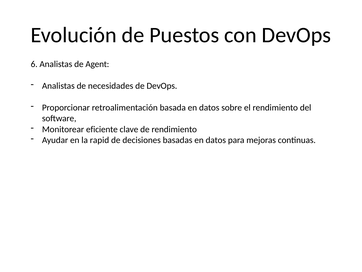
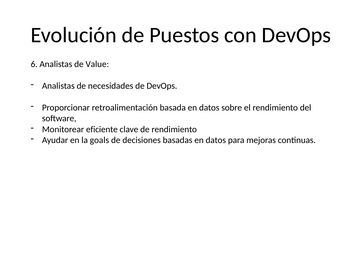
Agent: Agent -> Value (97, 64)
rapid: rapid -> goals (99, 140)
